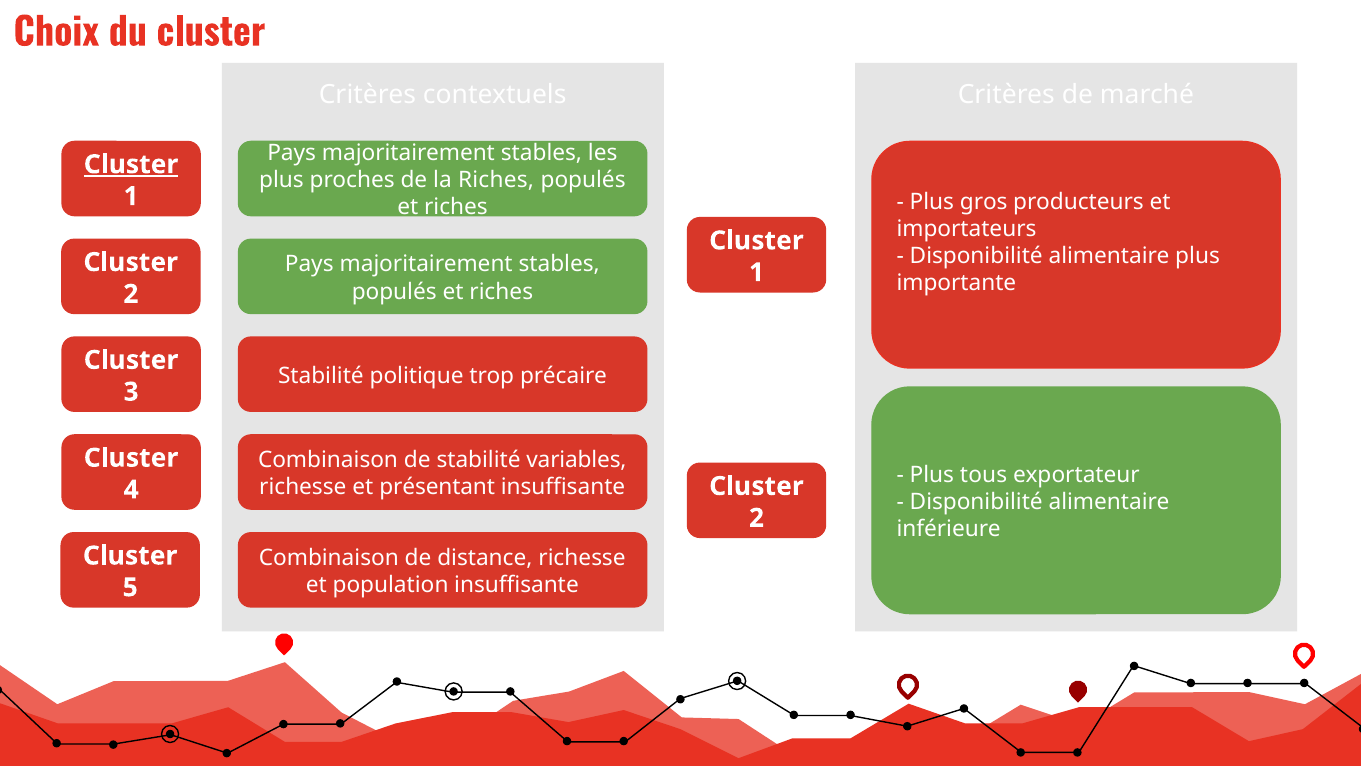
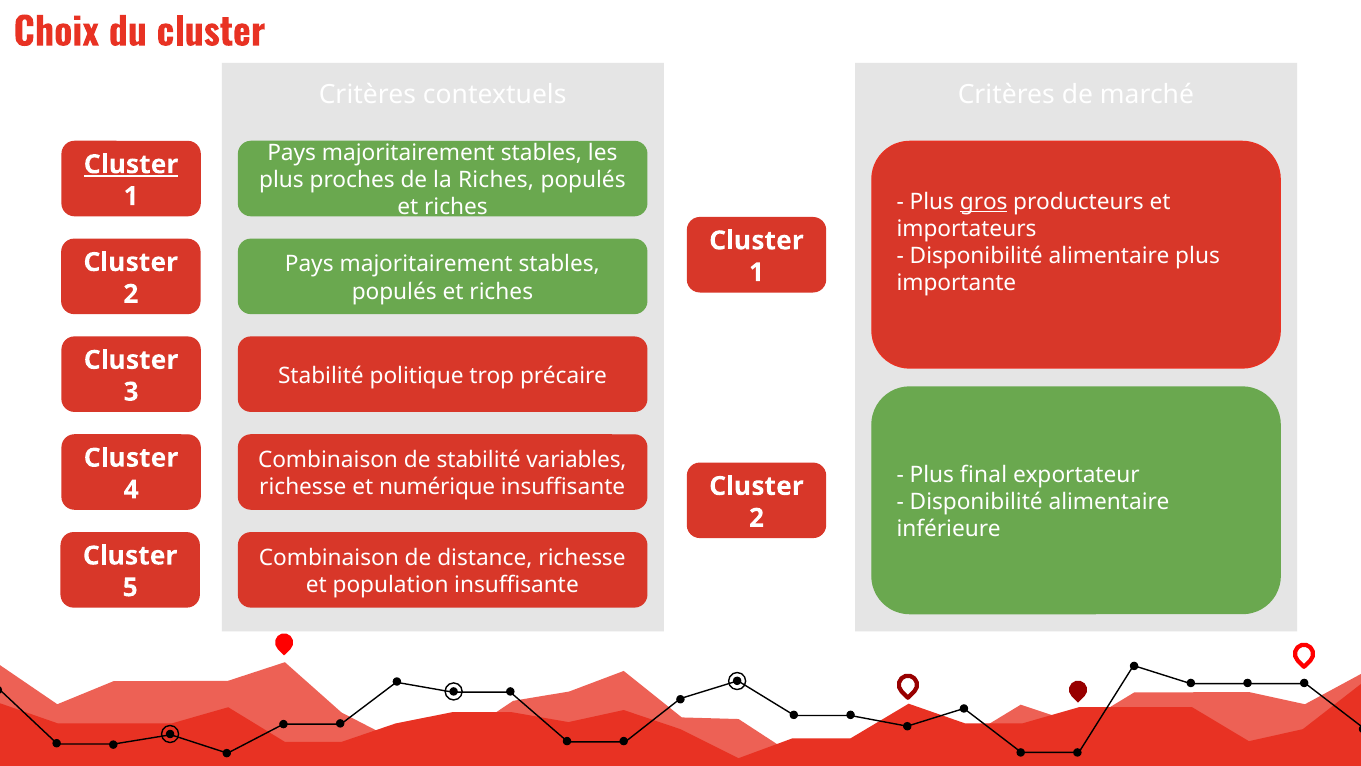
gros underline: none -> present (984, 202)
tous: tous -> final (984, 474)
présentant: présentant -> numérique (437, 487)
